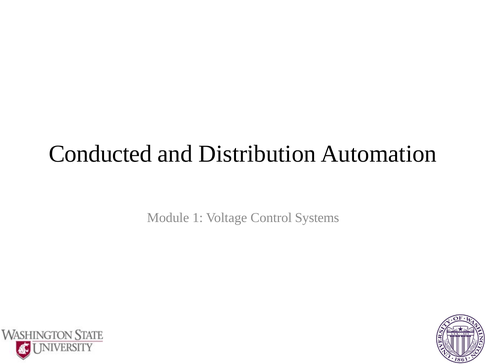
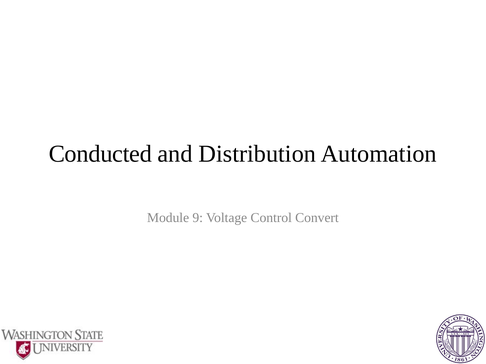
Module 1: 1 -> 9 (198, 218)
Systems: Systems -> Convert (317, 218)
